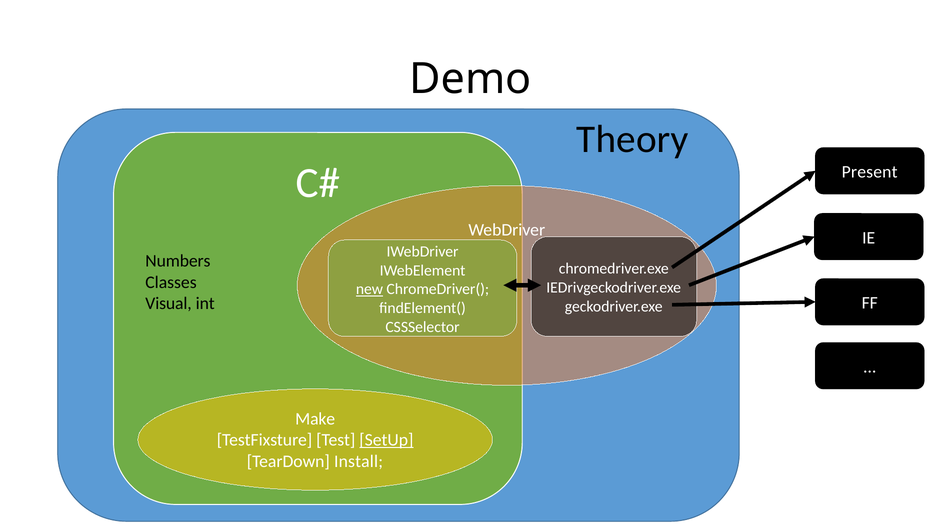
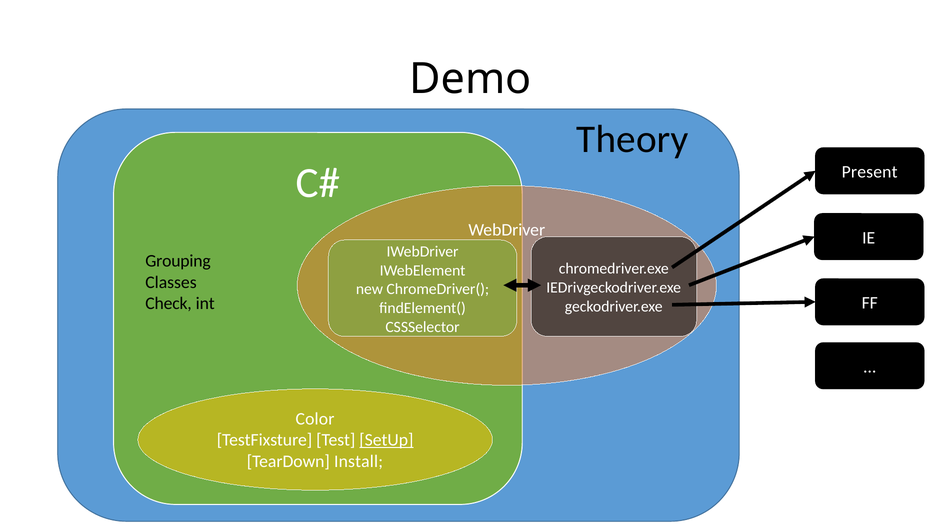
Numbers: Numbers -> Grouping (178, 261)
new underline: present -> none (369, 289)
Visual: Visual -> Check (169, 304)
Make: Make -> Color (315, 419)
